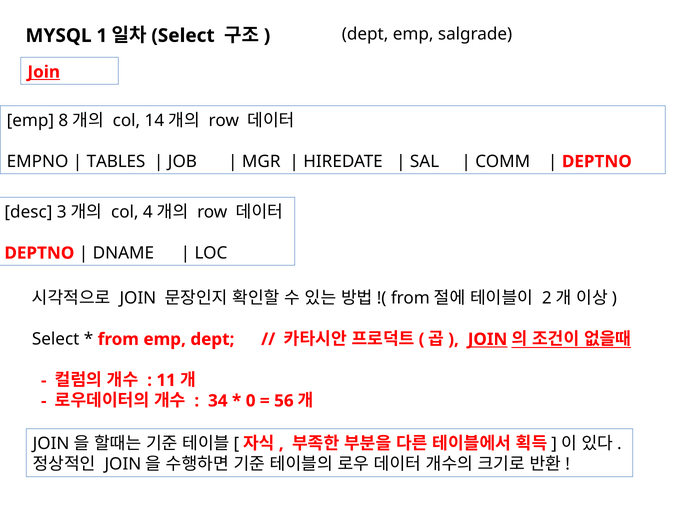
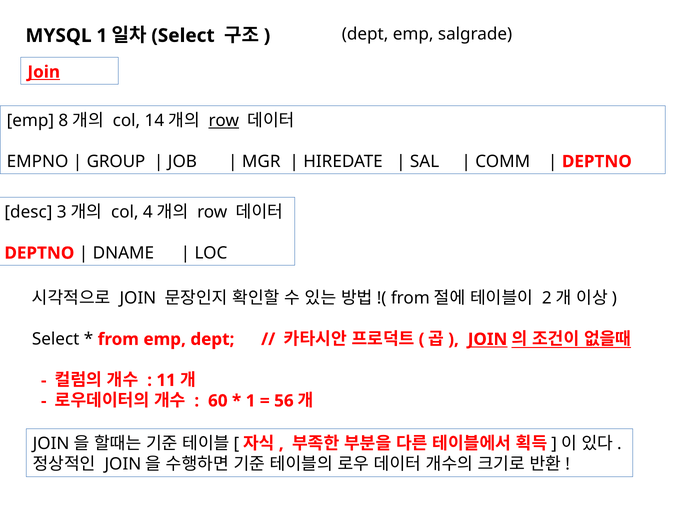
row underline: none -> present (224, 120)
TABLES: TABLES -> GROUP (116, 162)
34: 34 -> 60 (218, 401)
0: 0 -> 1 (251, 401)
